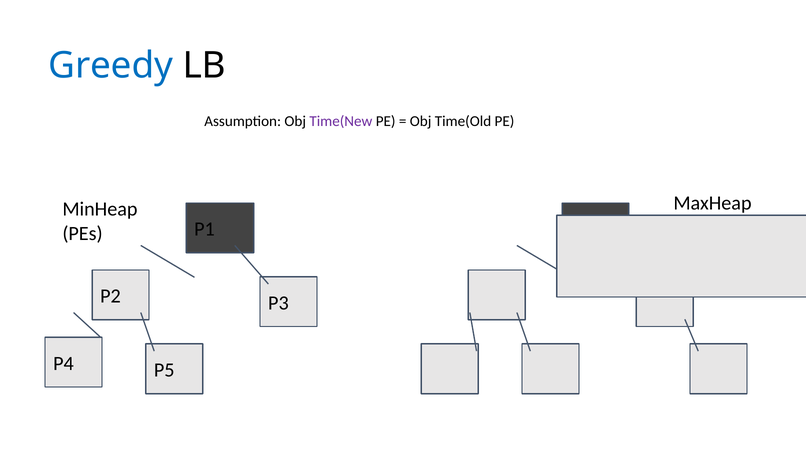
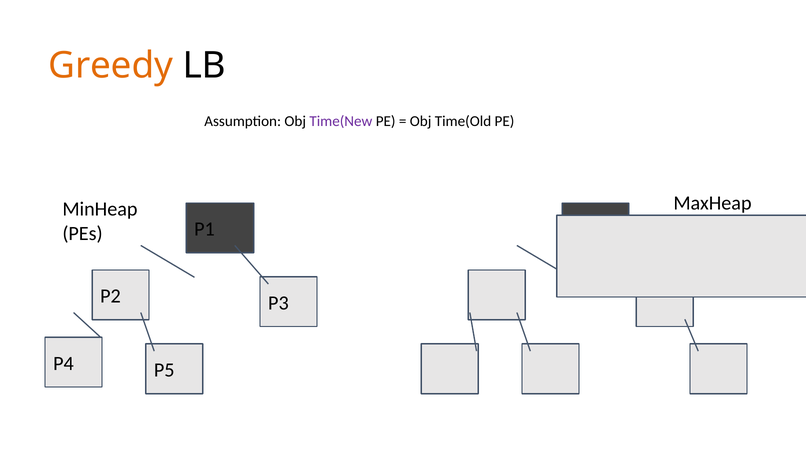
Greedy colour: blue -> orange (111, 65)
